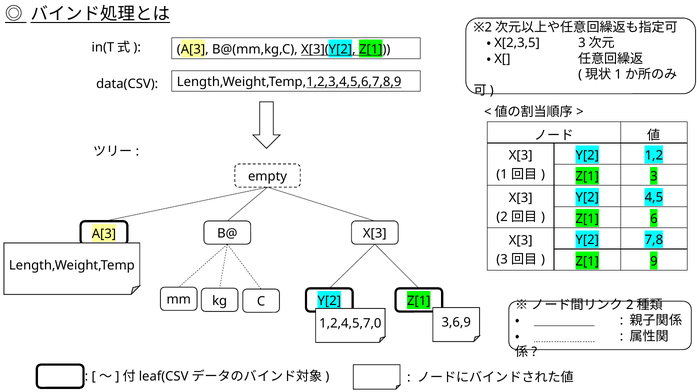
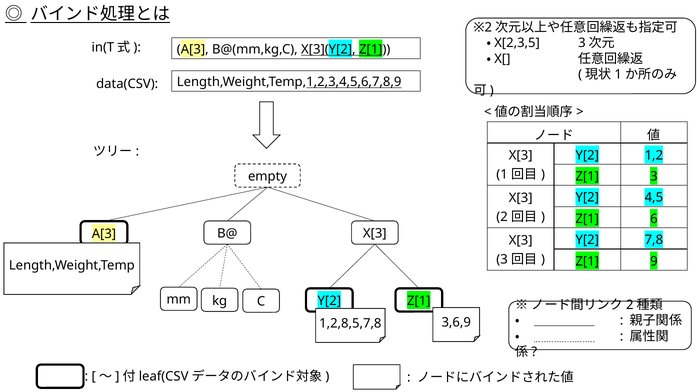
1,2,4,5,7,0: 1,2,4,5,7,0 -> 1,2,8,5,7,8 (350, 324)
